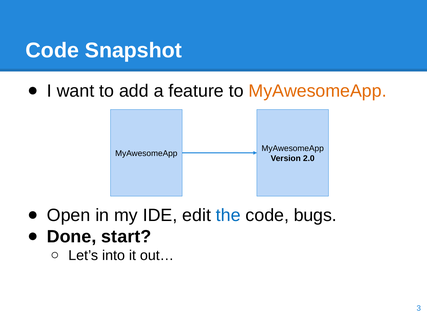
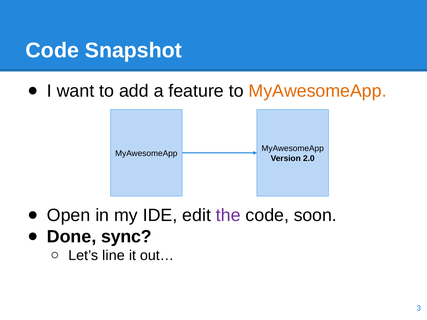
the colour: blue -> purple (228, 215)
bugs: bugs -> soon (315, 215)
start: start -> sync (126, 237)
into: into -> line (113, 256)
